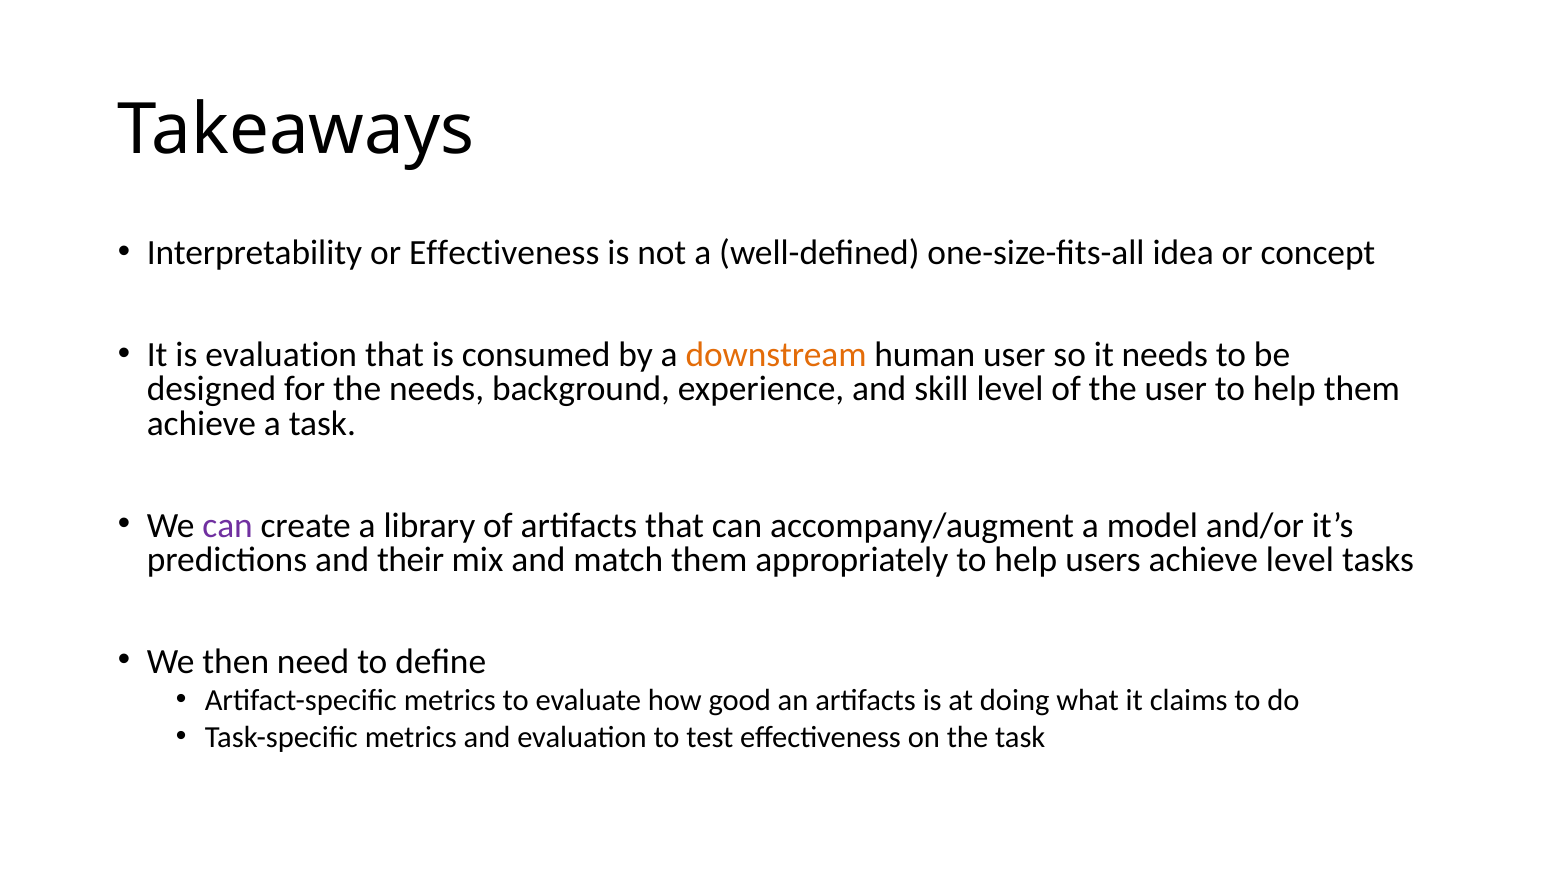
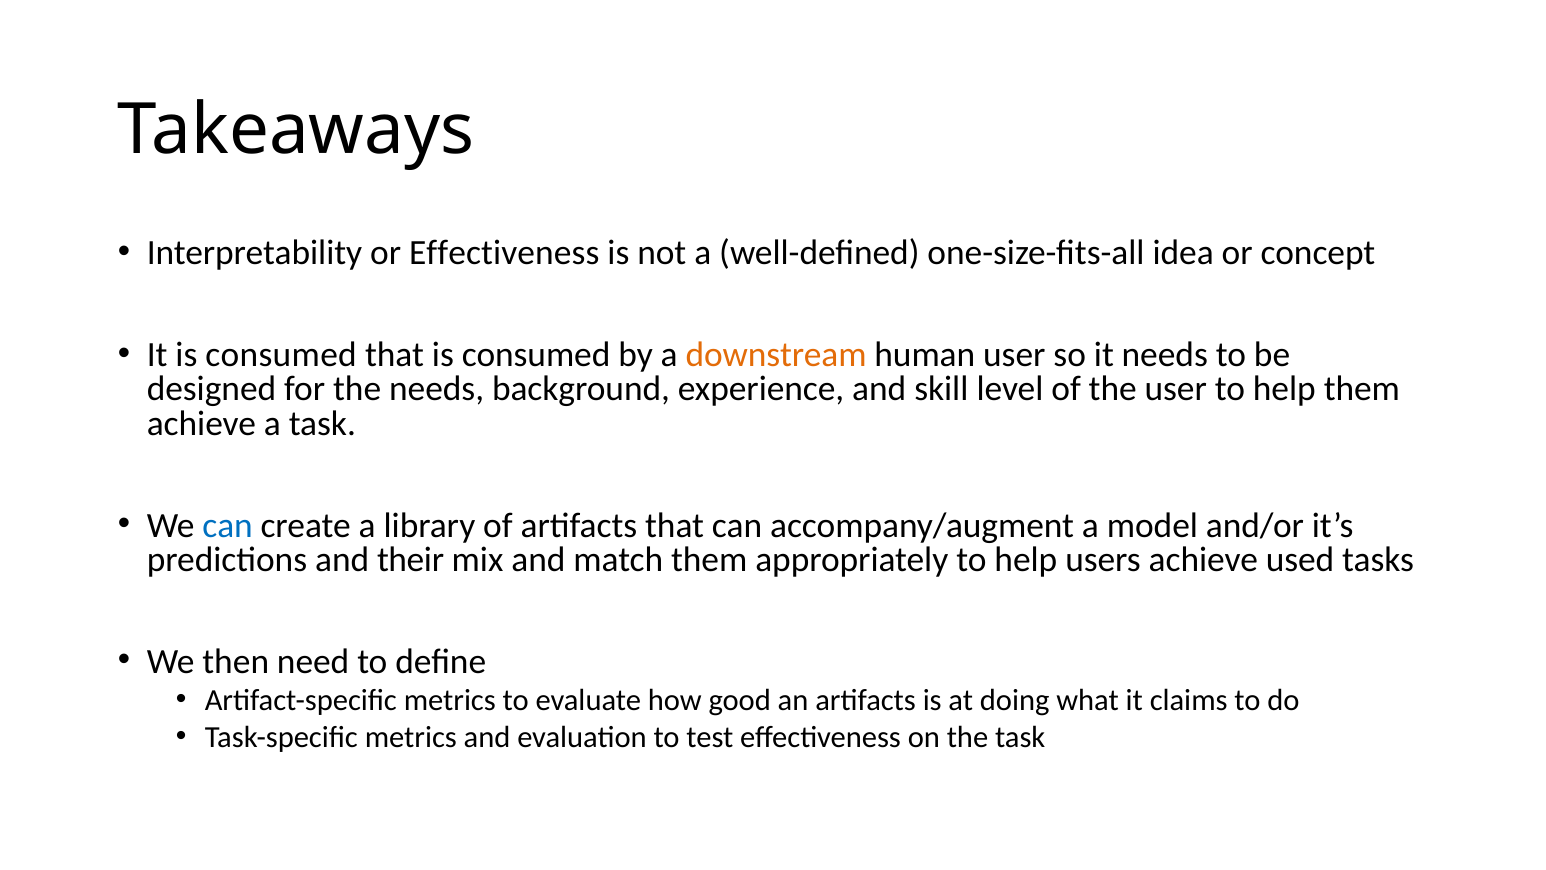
It is evaluation: evaluation -> consumed (281, 355)
can colour: purple -> blue (228, 525)
achieve level: level -> used (1300, 560)
